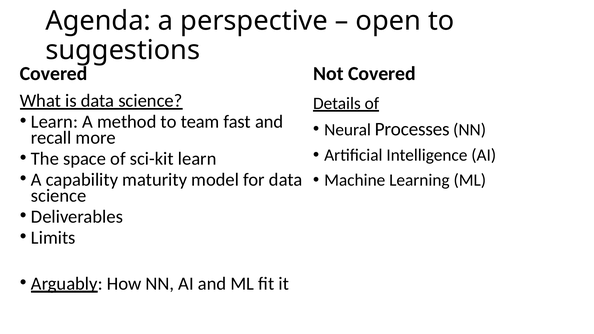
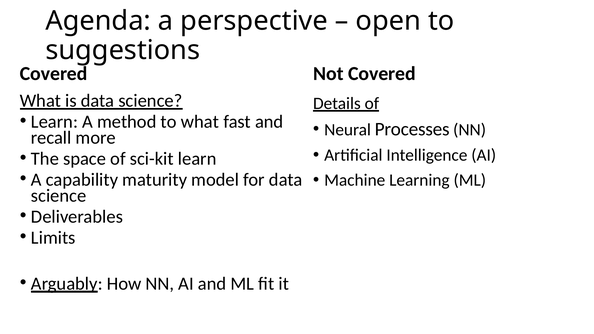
to team: team -> what (200, 122)
